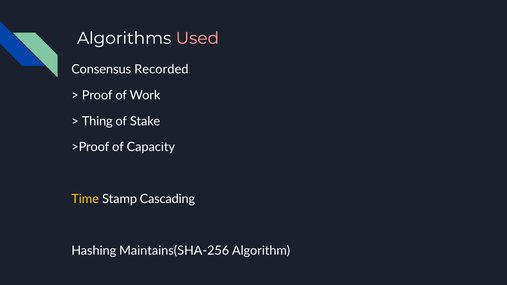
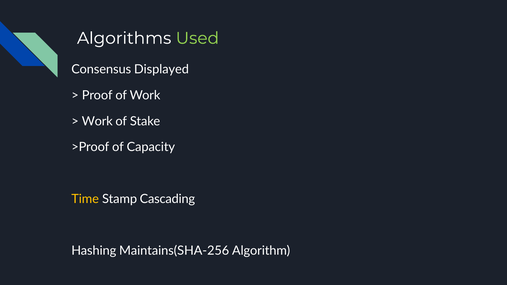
Used colour: pink -> light green (197, 38)
Recorded: Recorded -> Displayed (161, 69)
Thing: Thing -> Work (97, 121)
